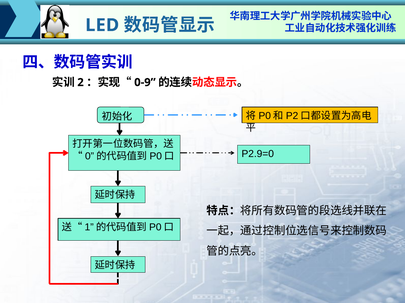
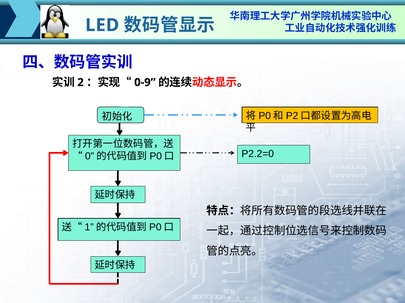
P2.9=0: P2.9=0 -> P2.2=0 (258, 154)
